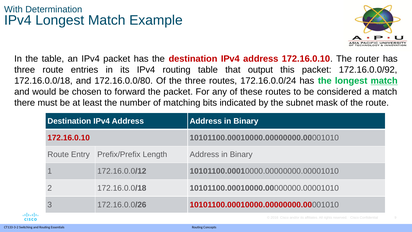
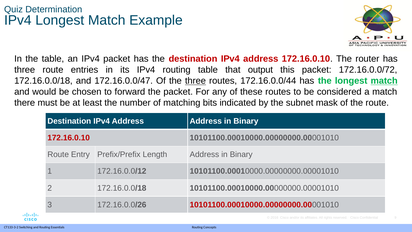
With: With -> Quiz (13, 9)
172.16.0.0/92: 172.16.0.0/92 -> 172.16.0.0/72 (368, 70)
172.16.0.0/80: 172.16.0.0/80 -> 172.16.0.0/47 (124, 81)
three underline: none -> present (195, 81)
172.16.0.0/24: 172.16.0.0/24 -> 172.16.0.0/44 (268, 81)
